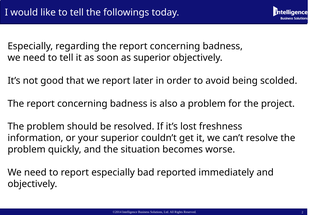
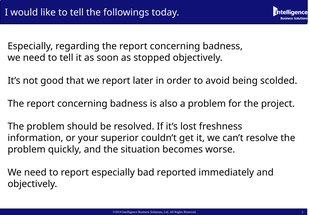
as superior: superior -> stopped (152, 58)
